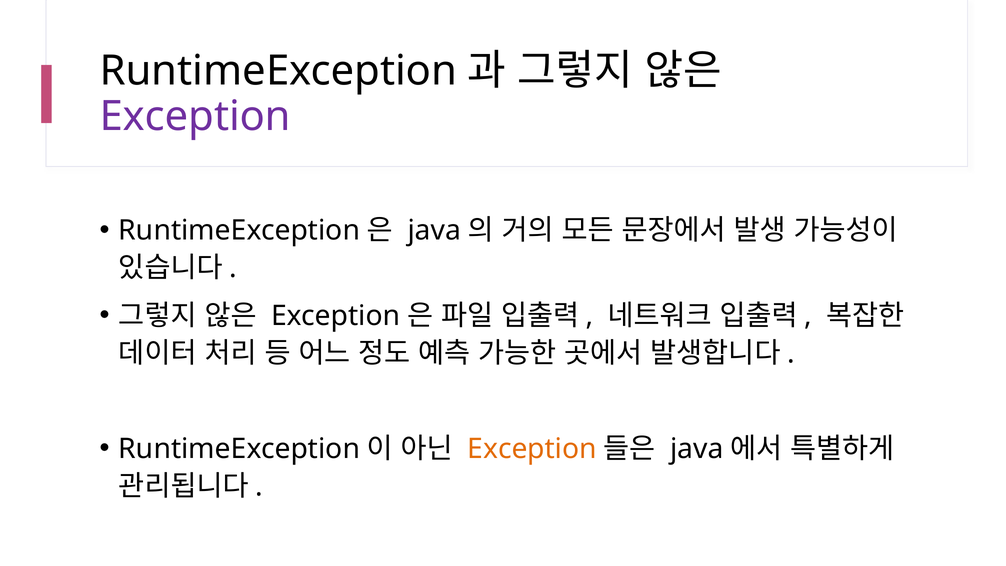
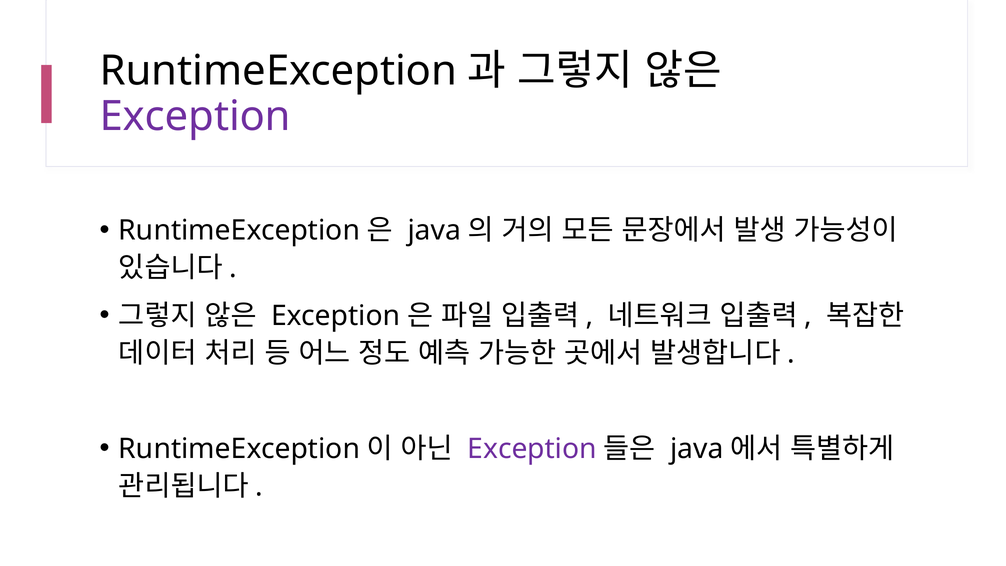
Exception colour: orange -> purple (532, 449)
